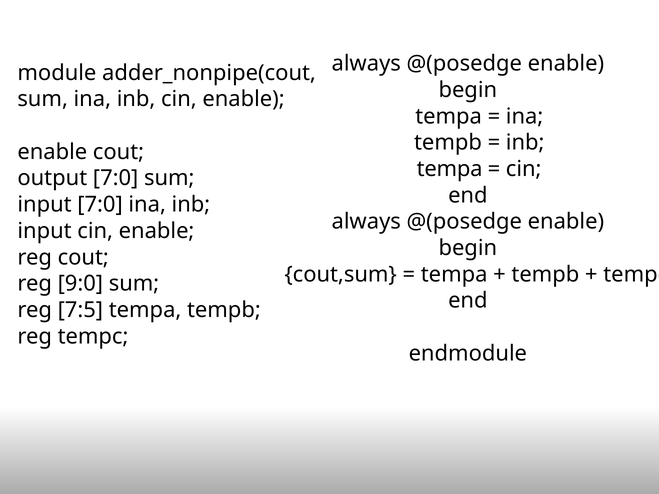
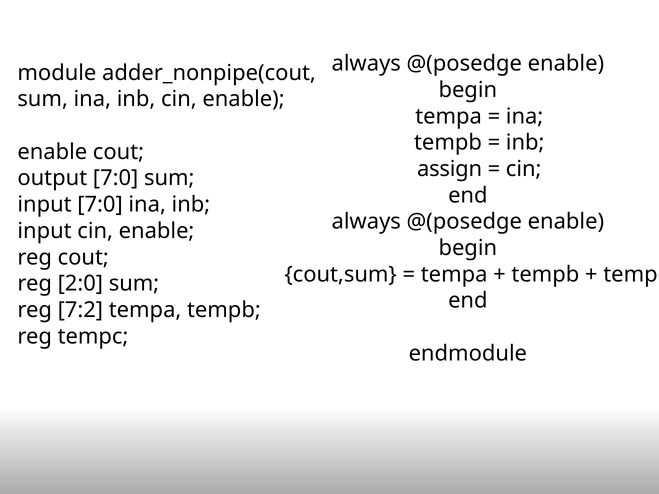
tempa: tempa -> assign (450, 169)
9:0: 9:0 -> 2:0 (80, 284)
7:5: 7:5 -> 7:2 (80, 310)
